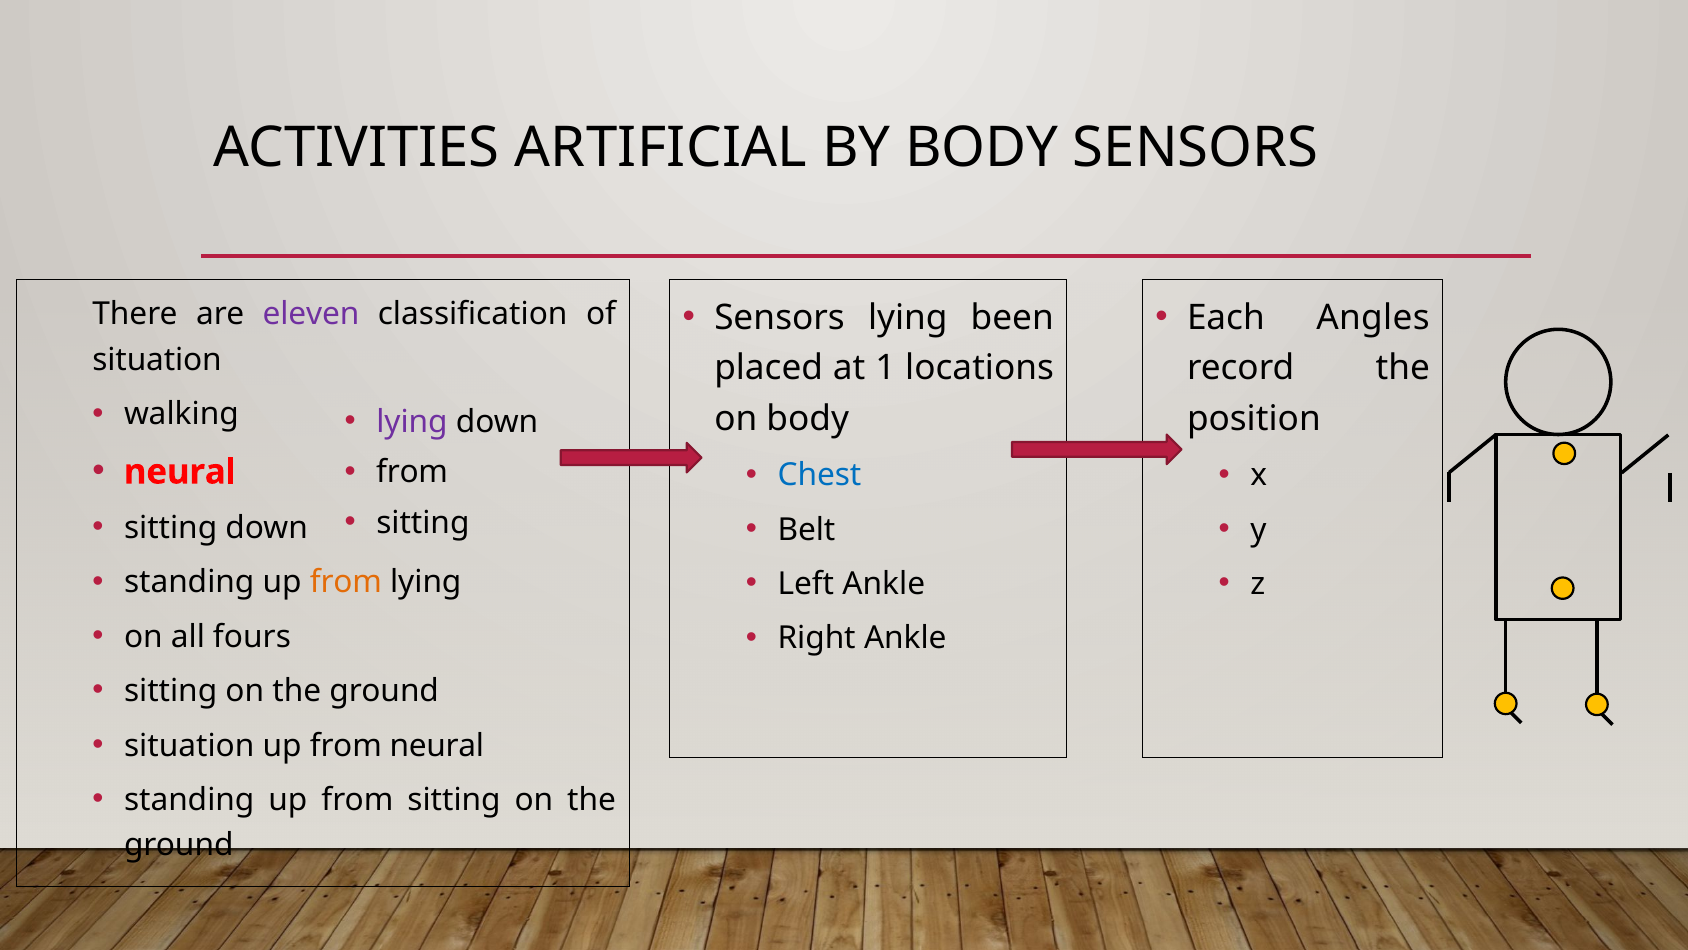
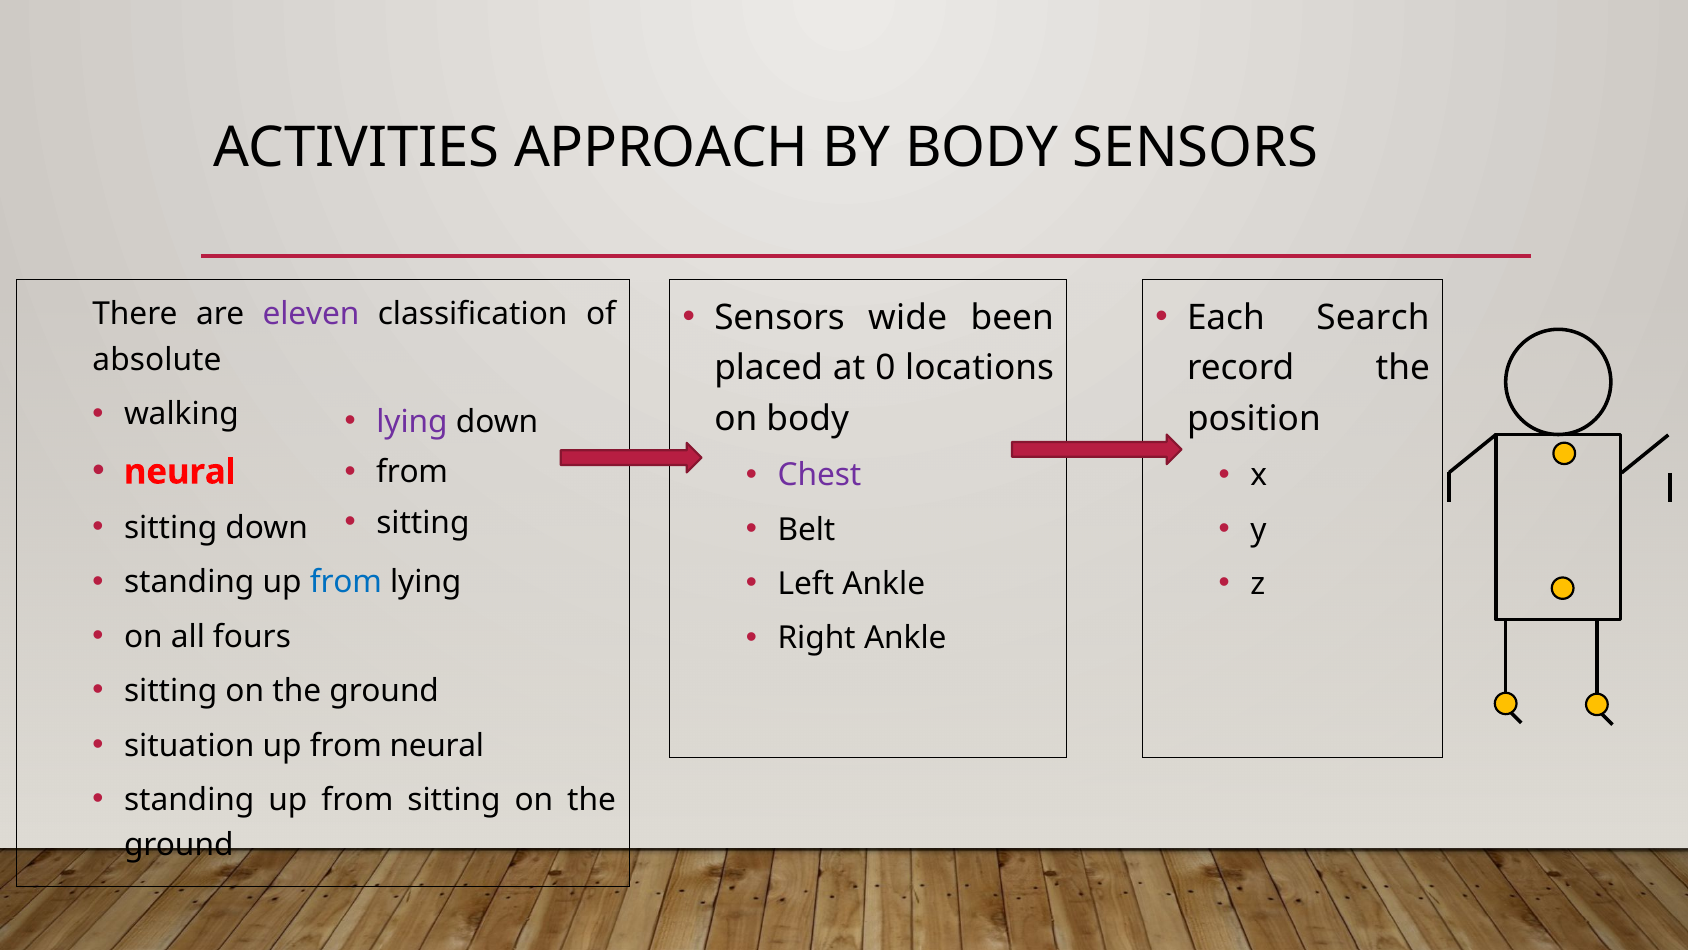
ARTIFICIAL: ARTIFICIAL -> APPROACH (661, 148)
Sensors lying: lying -> wide (908, 317)
Angles: Angles -> Search (1373, 317)
situation: situation -> absolute (157, 360)
1: 1 -> 0 (885, 368)
Chest colour: blue -> purple (819, 475)
from colour: orange -> blue (346, 582)
